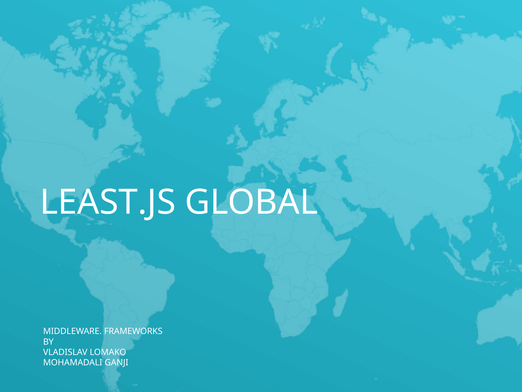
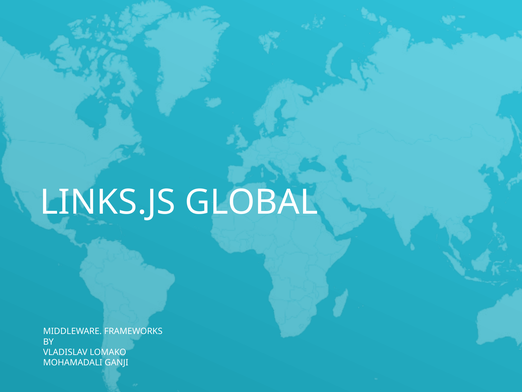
LEAST.JS: LEAST.JS -> LINKS.JS (108, 202)
